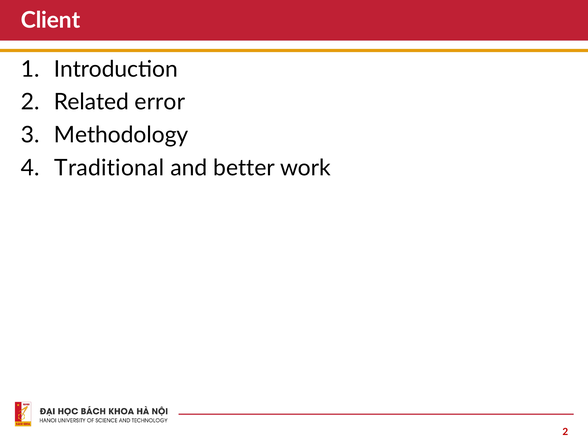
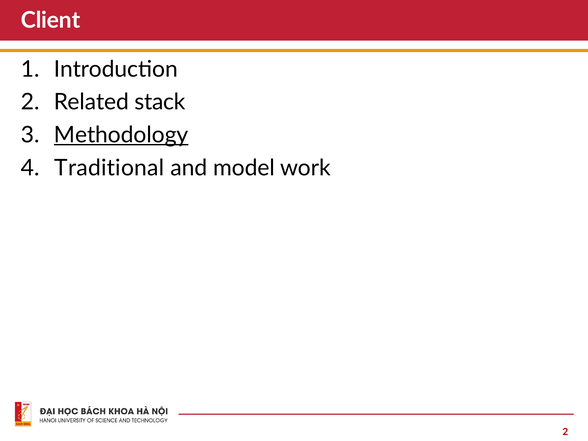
error: error -> stack (160, 102)
Methodology underline: none -> present (121, 135)
better: better -> model (244, 168)
